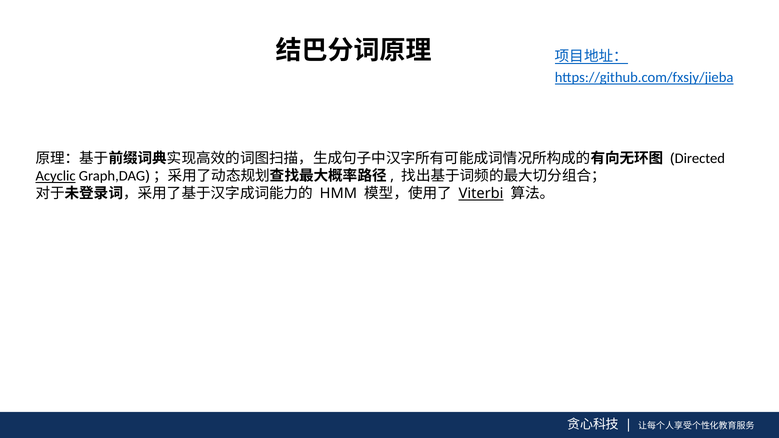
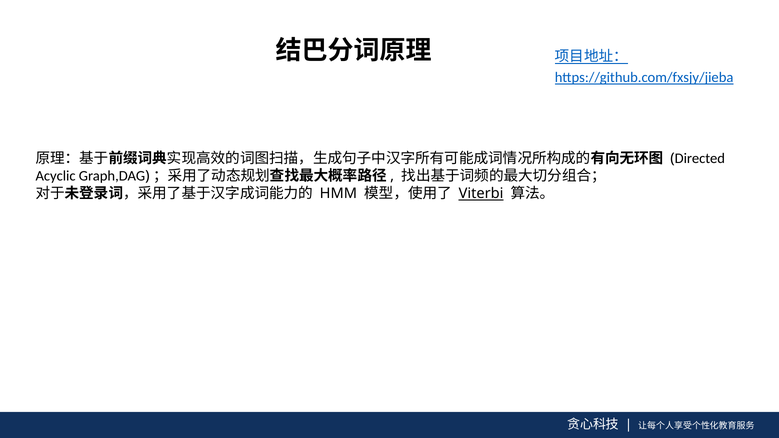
Acyclic underline: present -> none (56, 176)
